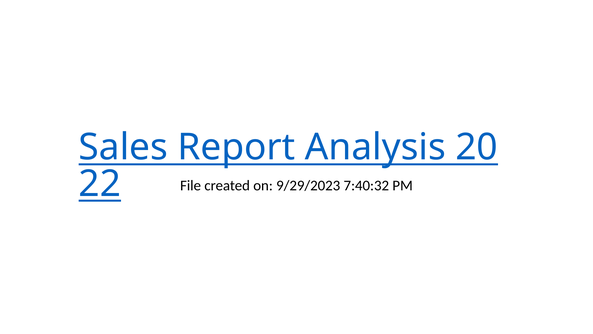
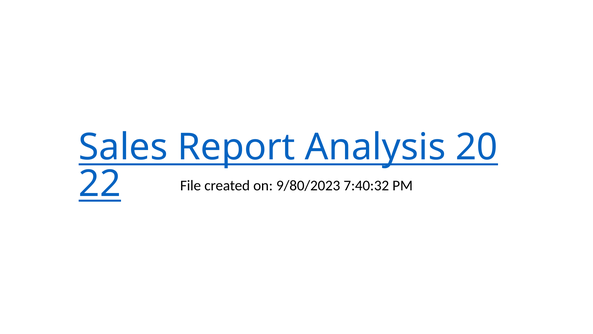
9/29/2023: 9/29/2023 -> 9/80/2023 (308, 185)
